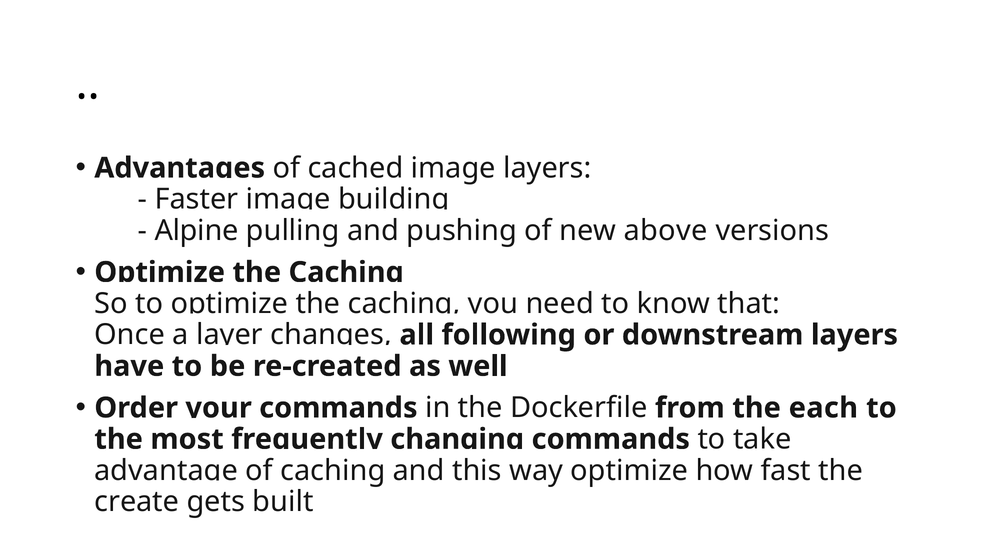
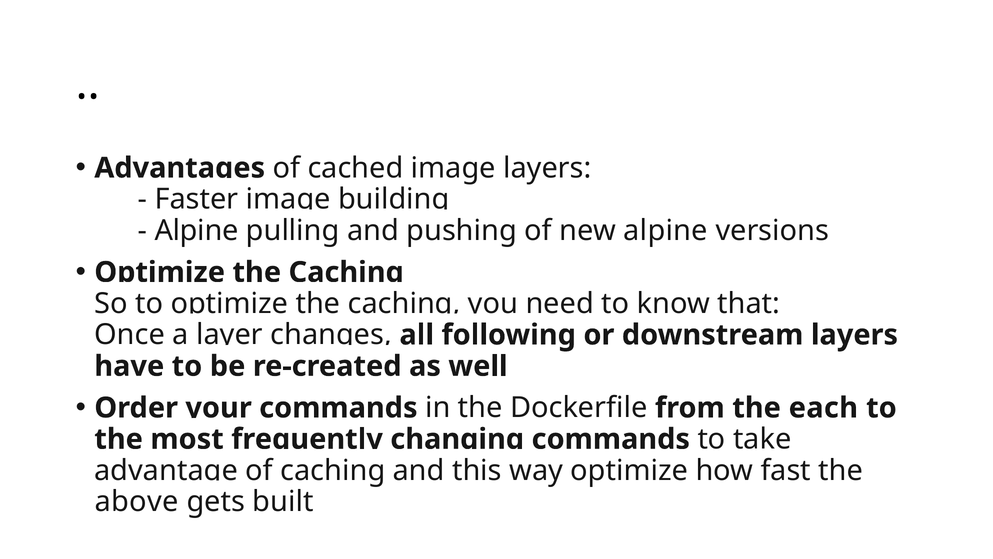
new above: above -> alpine (666, 230)
create: create -> above (137, 501)
